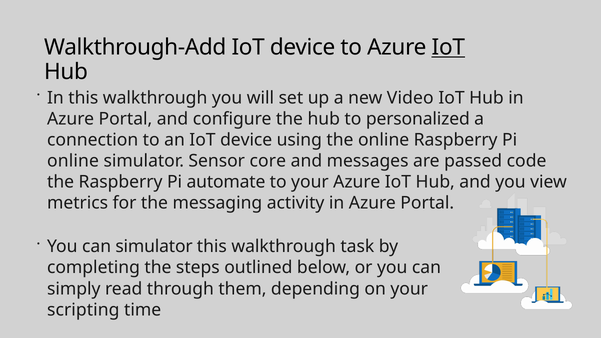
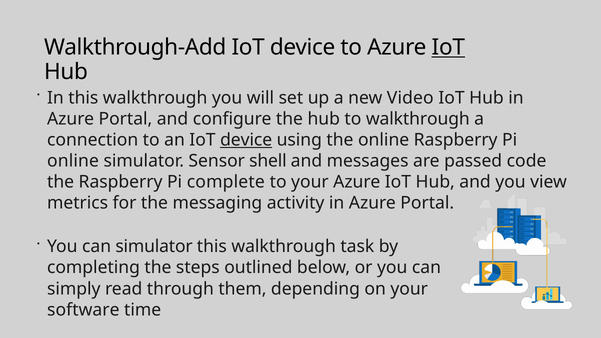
to personalized: personalized -> walkthrough (418, 119)
device underline: none -> present (246, 140)
core: core -> shell (268, 161)
automate: automate -> complete (226, 182)
scripting: scripting -> software (83, 310)
